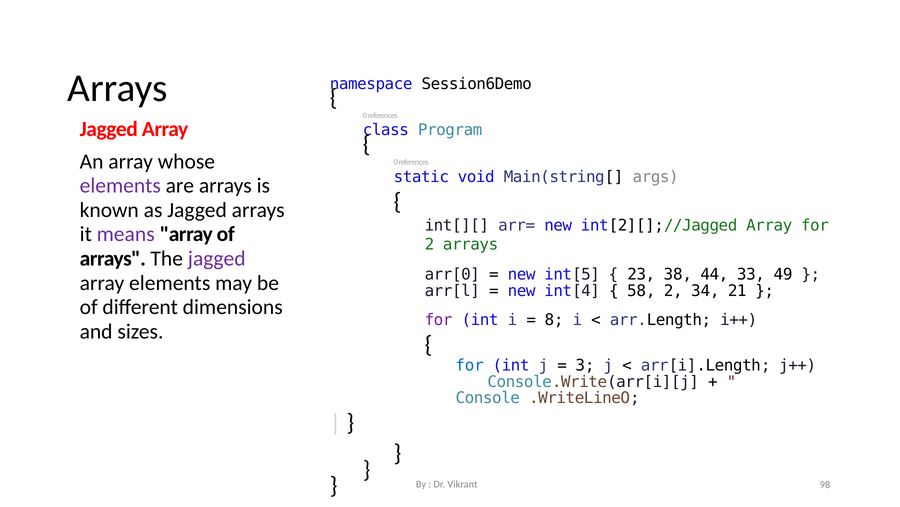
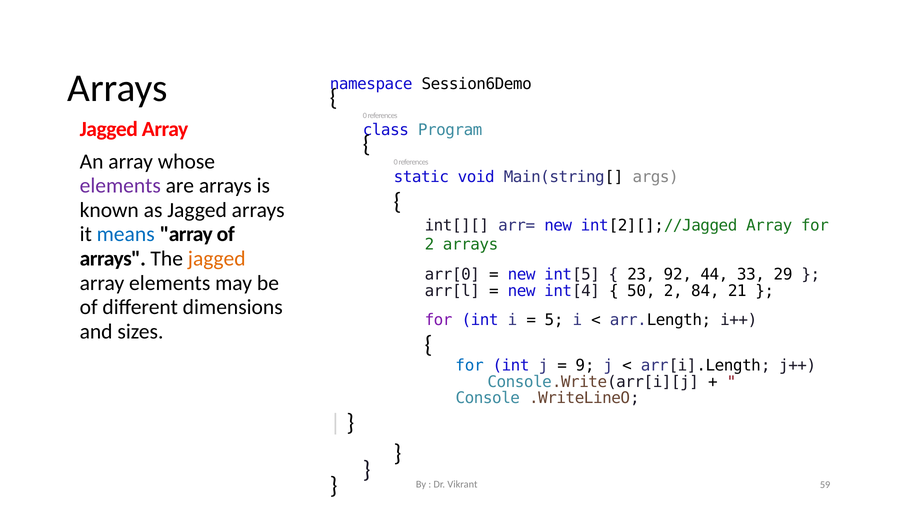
means colour: purple -> blue (126, 234)
jagged colour: purple -> orange (217, 259)
38: 38 -> 92 (678, 275)
49: 49 -> 29 (783, 275)
58: 58 -> 50 (641, 291)
34: 34 -> 84 (705, 291)
8: 8 -> 5 (554, 320)
3: 3 -> 9 (585, 366)
98: 98 -> 59 (825, 485)
